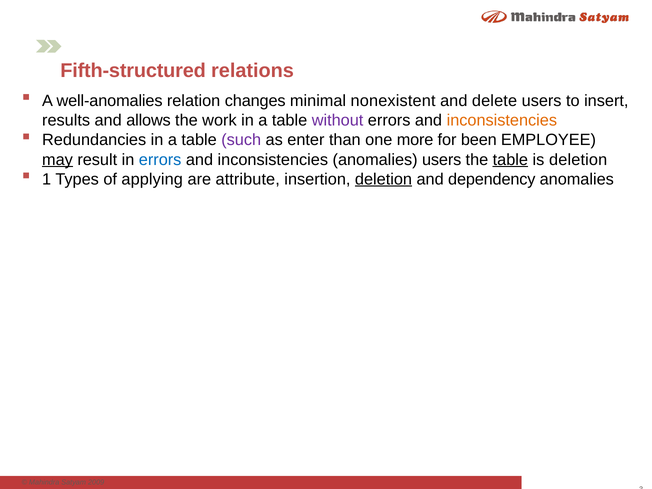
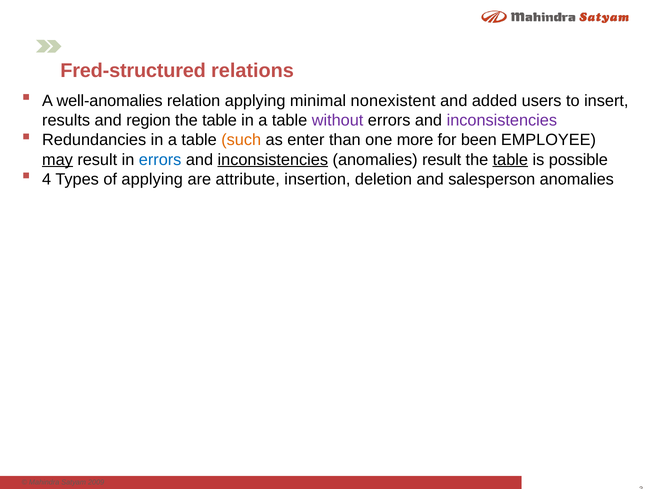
Fifth-structured: Fifth-structured -> Fred-structured (133, 71)
relation changes: changes -> applying (255, 101)
delete: delete -> added (495, 101)
allows: allows -> region (149, 121)
work: work -> table (220, 121)
inconsistencies colour: orange -> purple (502, 121)
such colour: purple -> orange (241, 140)
inconsistencies underline: none -> present (273, 160)
anomalies users: users -> result (442, 160)
is deletion: deletion -> possible (578, 160)
1: 1 -> 4 (47, 179)
deletion underline: present -> none (384, 179)
dependency: dependency -> salesperson (492, 179)
